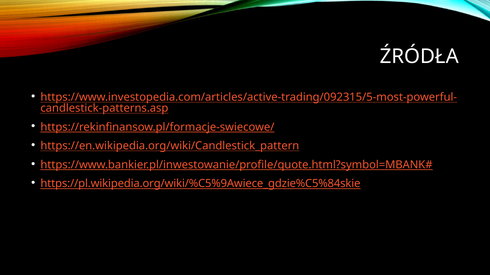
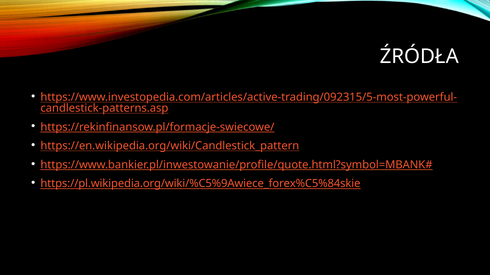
https://pl.wikipedia.org/wiki/%C5%9Awiece_gdzie%C5%84skie: https://pl.wikipedia.org/wiki/%C5%9Awiece_gdzie%C5%84skie -> https://pl.wikipedia.org/wiki/%C5%9Awiece_forex%C5%84skie (200, 184)
